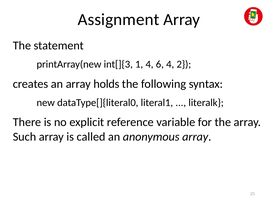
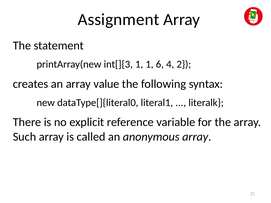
1 4: 4 -> 1 (149, 64)
holds: holds -> value (106, 84)
